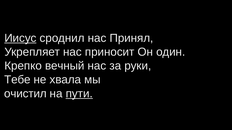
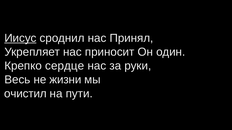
вечный: вечный -> сердце (65, 66)
Тебе: Тебе -> Весь (17, 80)
хвала: хвала -> жизни (65, 80)
пути underline: present -> none (79, 94)
